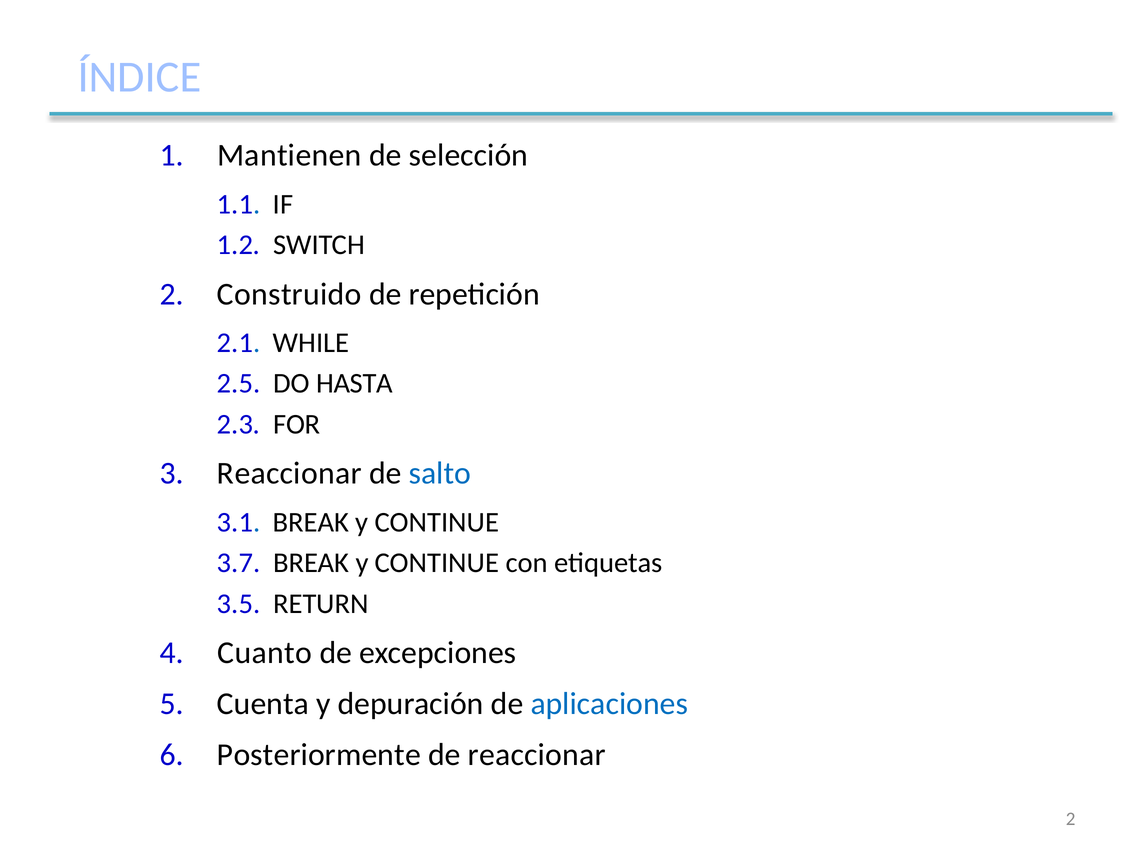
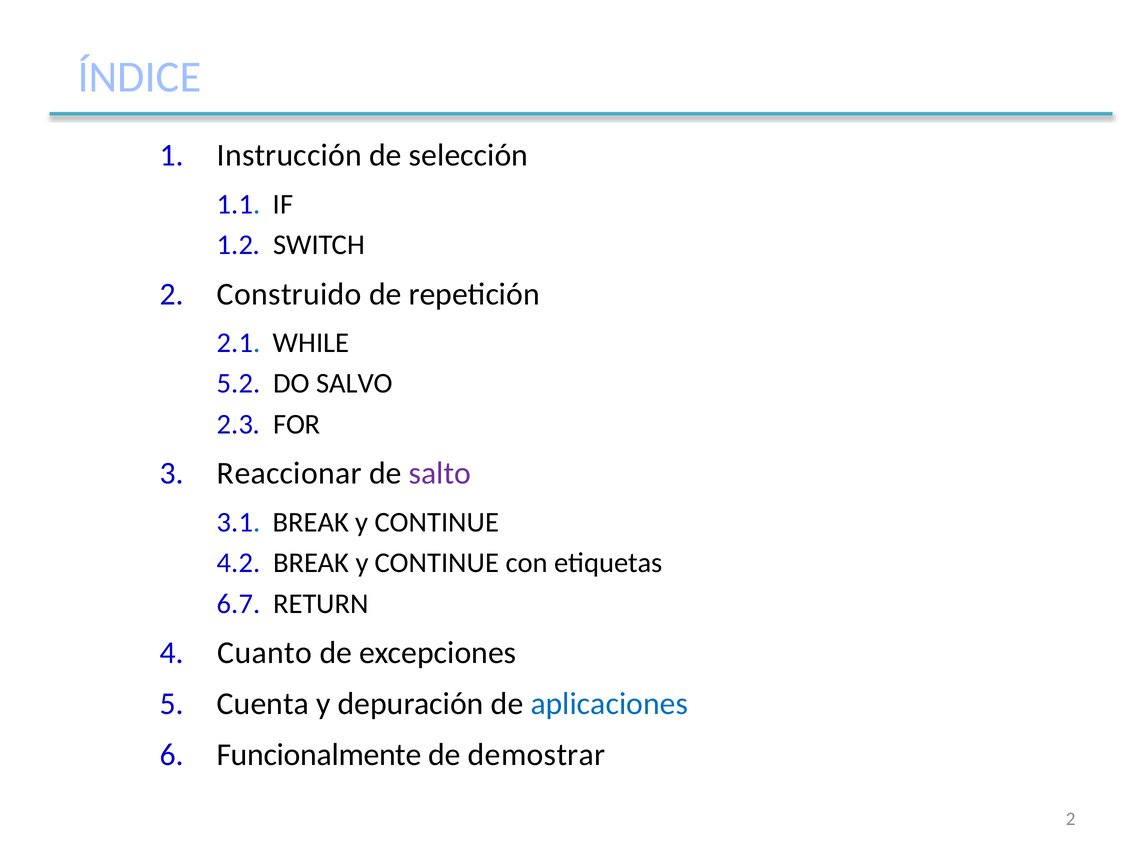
Mantienen: Mantienen -> Instrucción (289, 155)
2.5: 2.5 -> 5.2 (239, 383)
HASTA: HASTA -> SALVO (354, 383)
salto colour: blue -> purple (440, 473)
3.7: 3.7 -> 4.2 (239, 563)
3.5: 3.5 -> 6.7 (239, 604)
Posteriormente: Posteriormente -> Funcionalmente (319, 755)
de reaccionar: reaccionar -> demostrar (537, 755)
